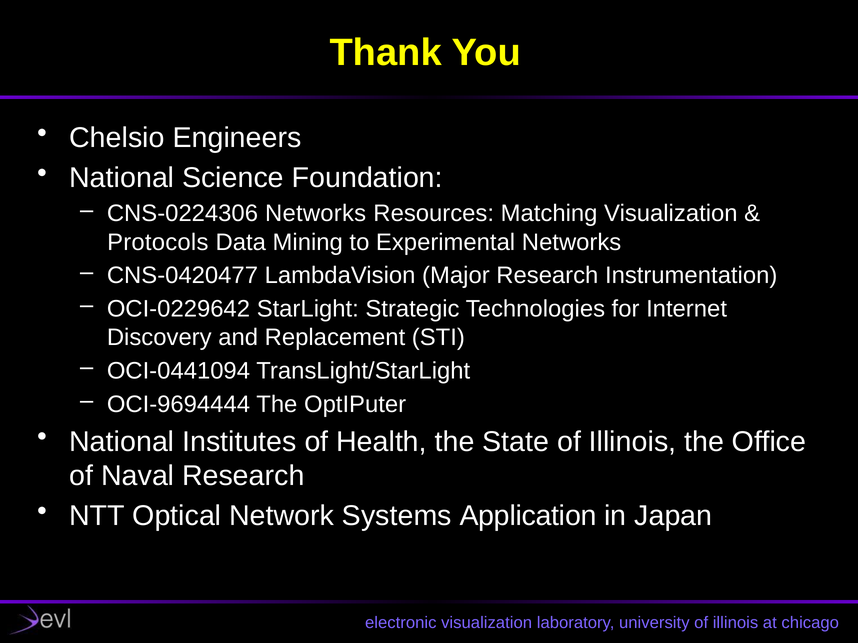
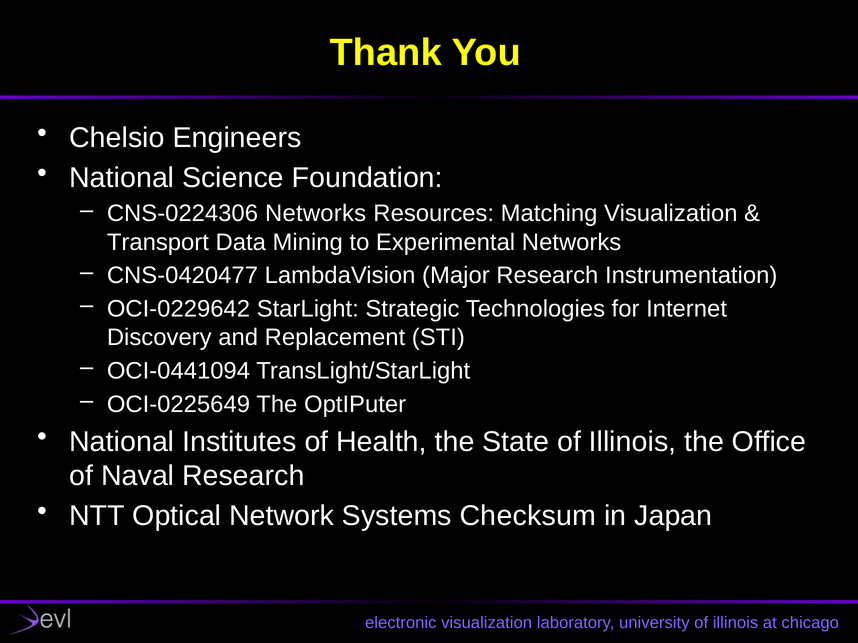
Protocols: Protocols -> Transport (158, 242)
OCI-9694444: OCI-9694444 -> OCI-0225649 (178, 405)
Application: Application -> Checksum (528, 516)
